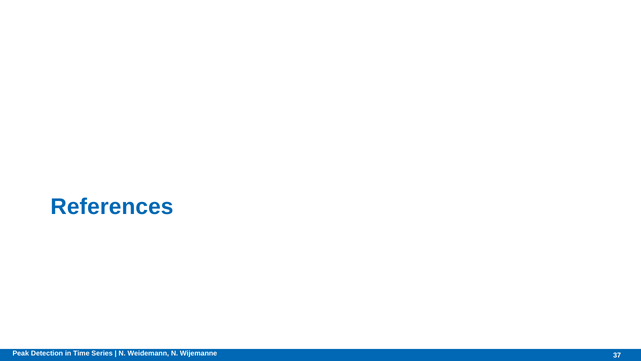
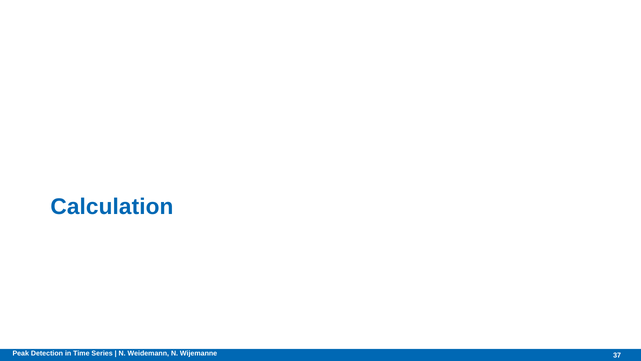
References: References -> Calculation (112, 206)
